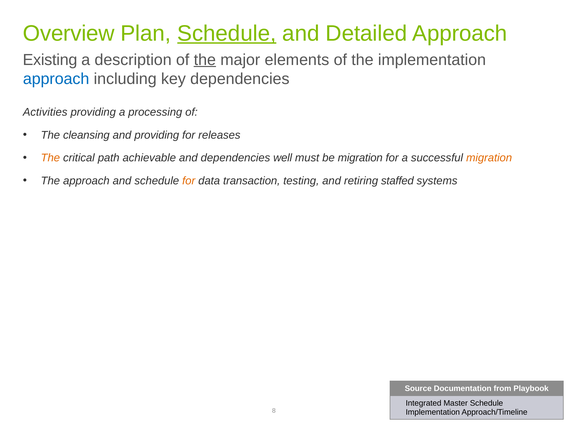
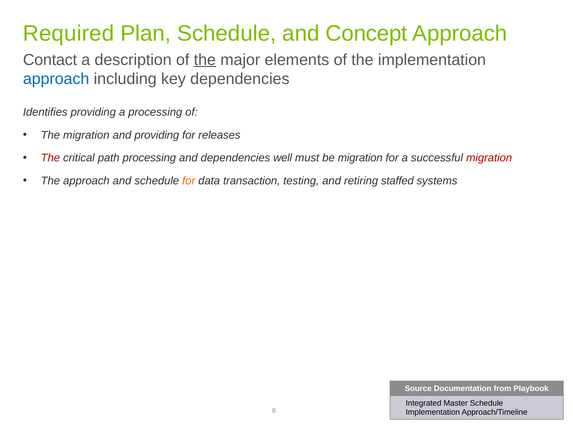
Overview: Overview -> Required (69, 33)
Schedule underline: present -> none (227, 33)
Detailed: Detailed -> Concept (367, 33)
Existing: Existing -> Contact (50, 60)
Activities: Activities -> Identifies (45, 112)
The cleansing: cleansing -> migration (86, 135)
The colour: orange -> red (50, 158)
path achievable: achievable -> processing (149, 158)
migration colour: orange -> red (489, 158)
